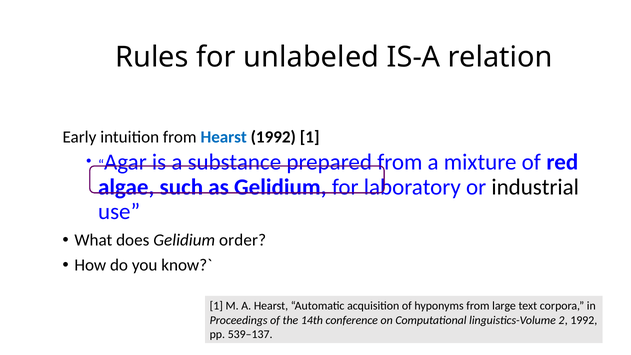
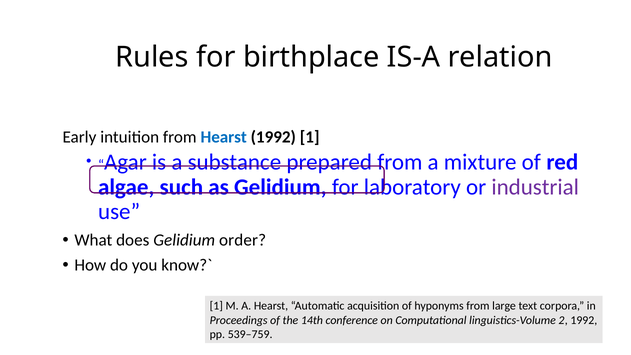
unlabeled: unlabeled -> birthplace (311, 57)
industrial colour: black -> purple (535, 187)
539–137: 539–137 -> 539–759 (250, 334)
